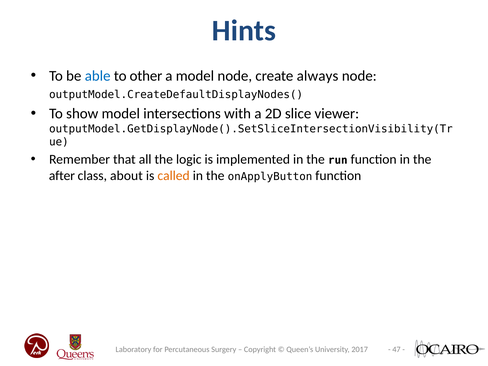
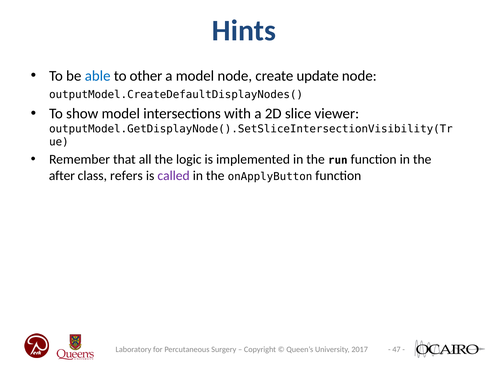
always: always -> update (318, 76)
about: about -> refers (126, 176)
called colour: orange -> purple (174, 176)
